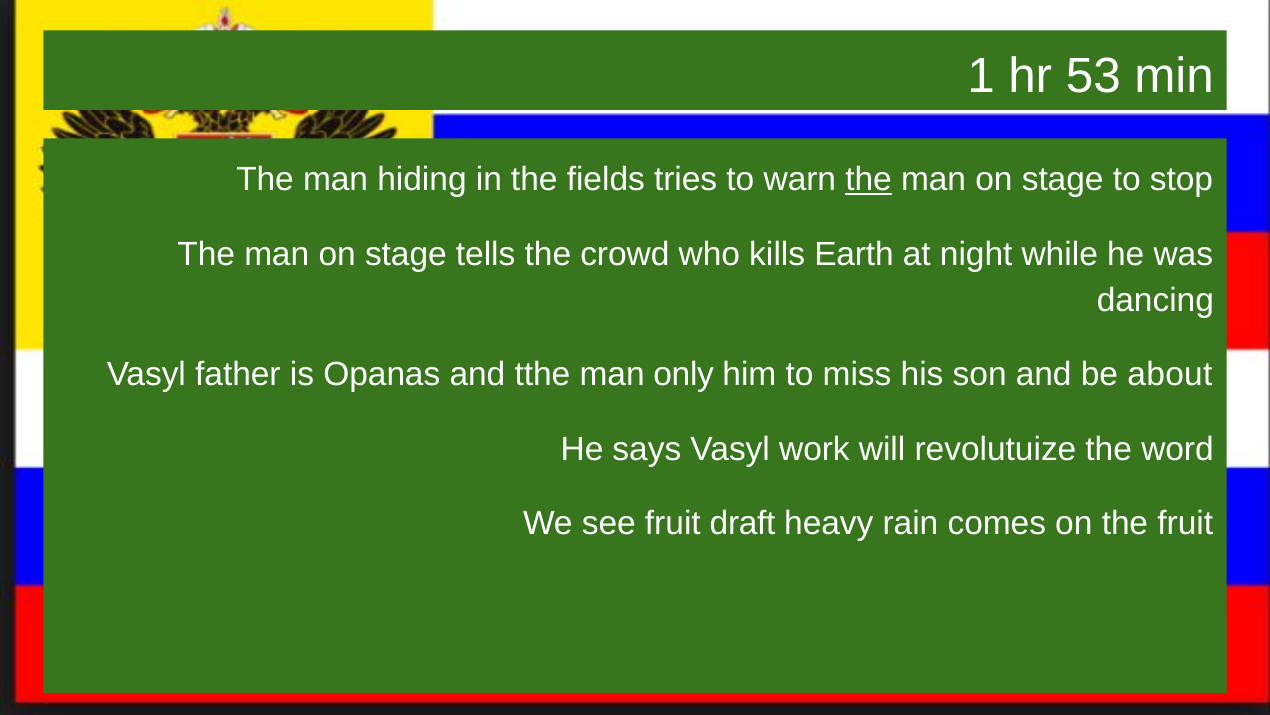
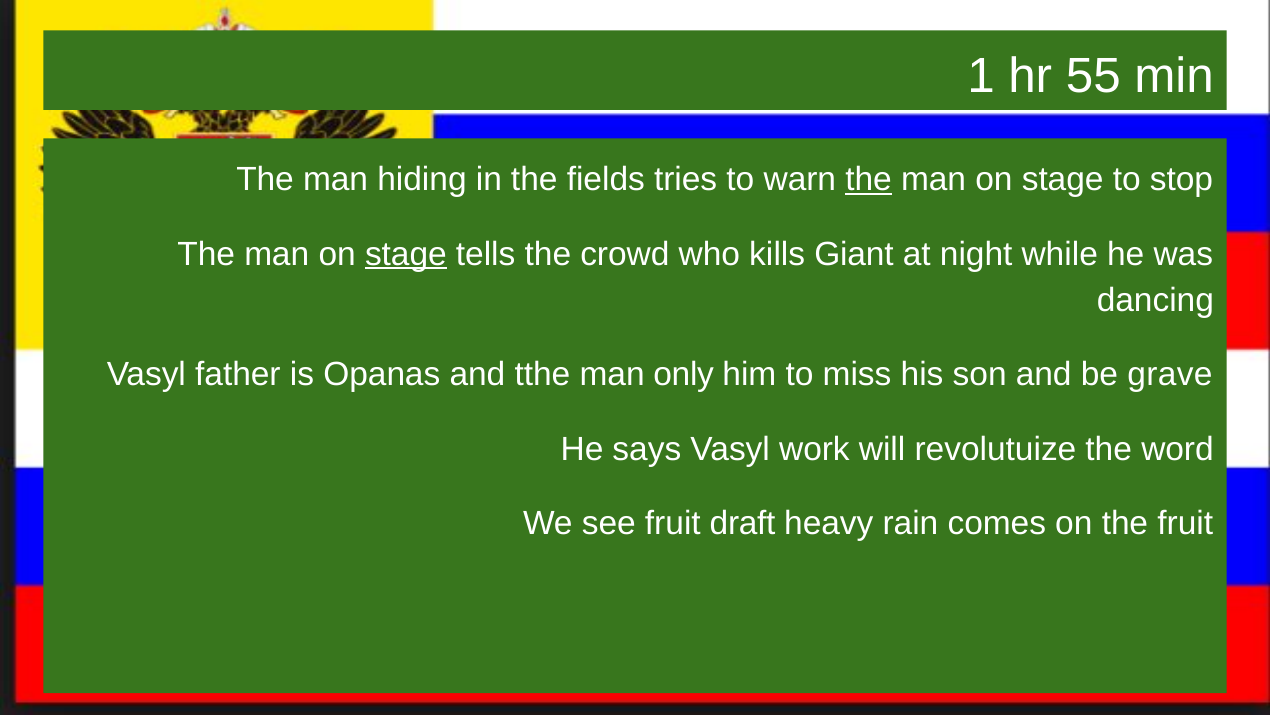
53: 53 -> 55 (1093, 76)
stage underline: none -> present (406, 254)
Earth: Earth -> Giant (854, 254)
about: about -> grave (1170, 374)
